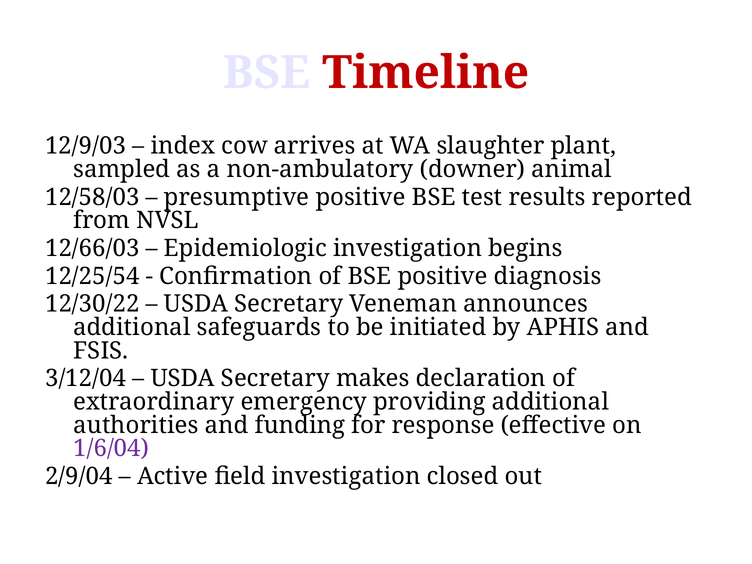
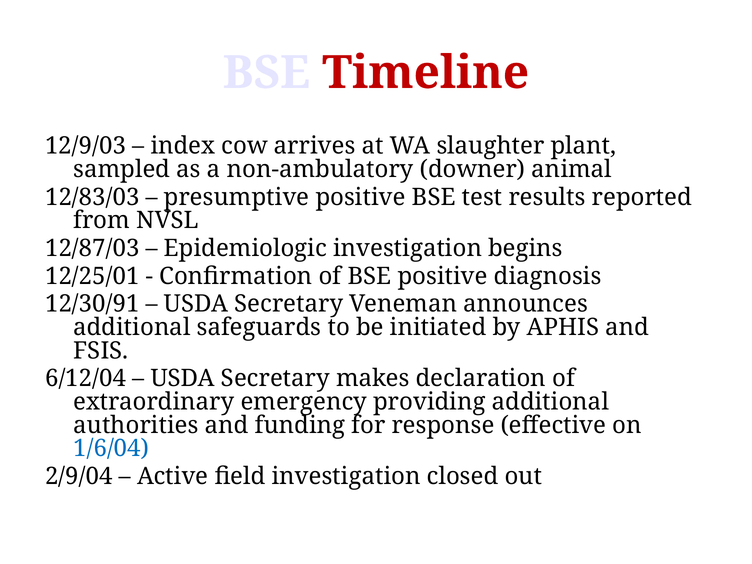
12/58/03: 12/58/03 -> 12/83/03 (92, 197)
12/66/03: 12/66/03 -> 12/87/03 (92, 248)
12/25/54: 12/25/54 -> 12/25/01 (92, 276)
12/30/22: 12/30/22 -> 12/30/91 (92, 304)
3/12/04: 3/12/04 -> 6/12/04 (86, 378)
1/6/04 colour: purple -> blue (111, 448)
